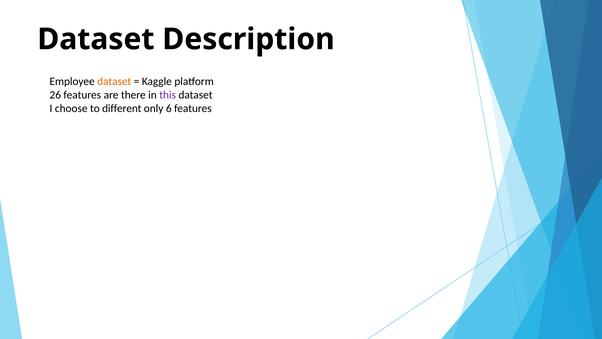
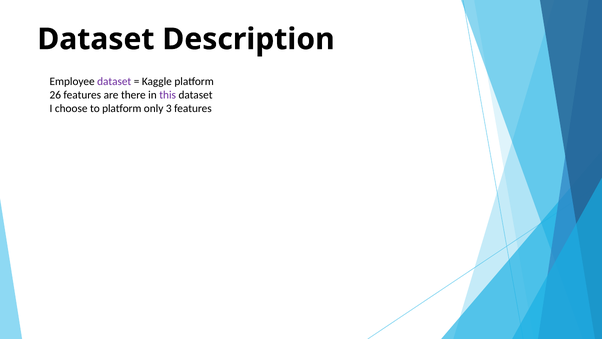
dataset colour: orange -> purple (114, 81)
to different: different -> platform (122, 108)
6: 6 -> 3 (169, 108)
